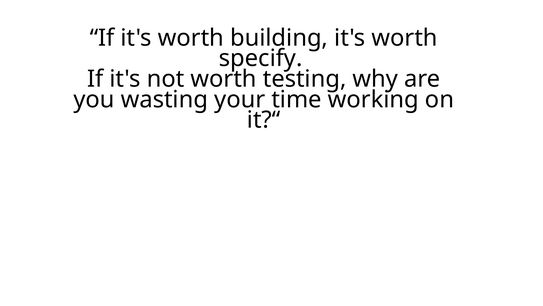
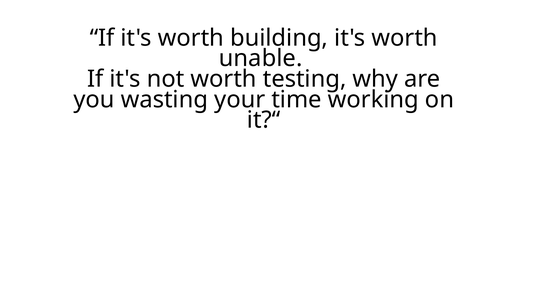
specify: specify -> unable (261, 58)
